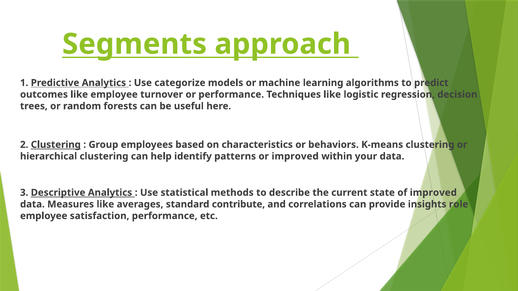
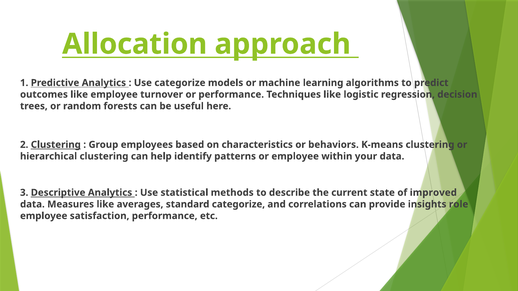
Segments: Segments -> Allocation (135, 44)
or improved: improved -> employee (295, 156)
standard contribute: contribute -> categorize (238, 204)
